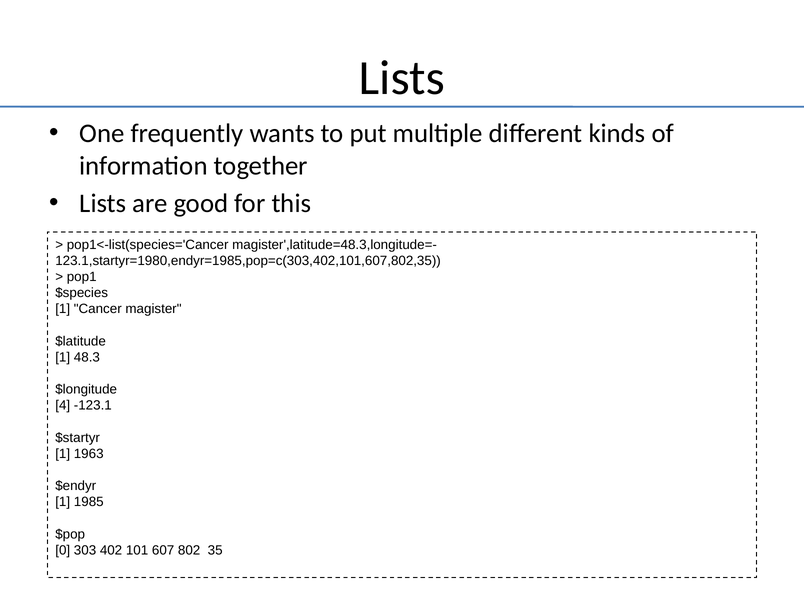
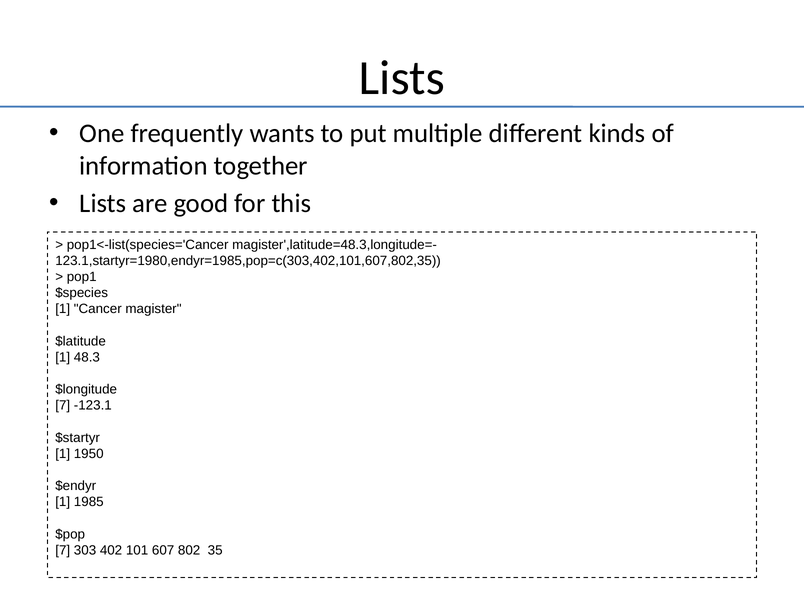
4: 4 -> 7 (63, 406)
1963: 1963 -> 1950 (89, 454)
0: 0 -> 7 (63, 550)
